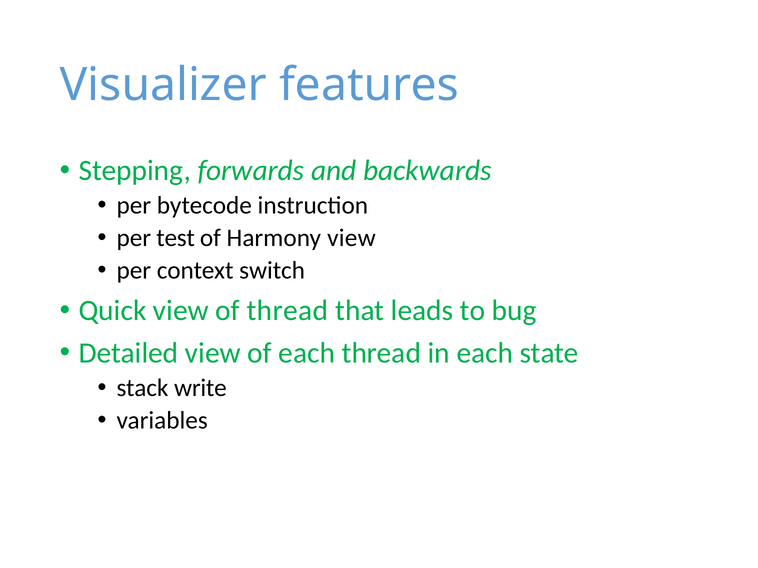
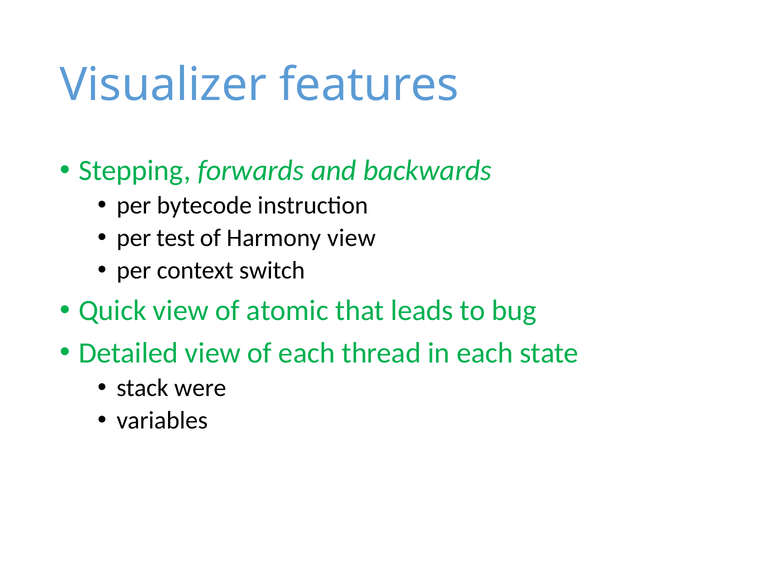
of thread: thread -> atomic (288, 311)
write: write -> were (200, 388)
